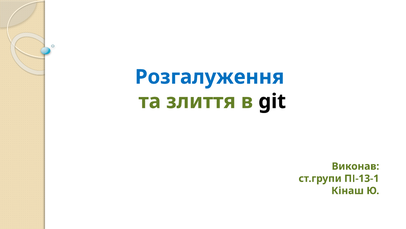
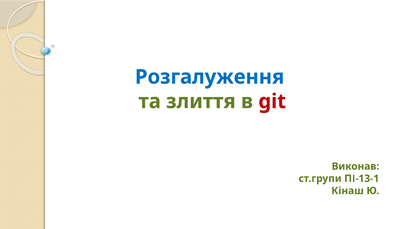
git colour: black -> red (272, 101)
